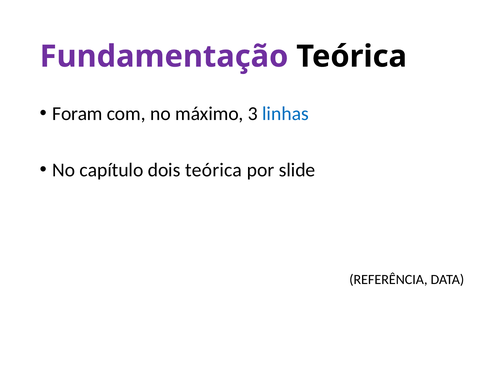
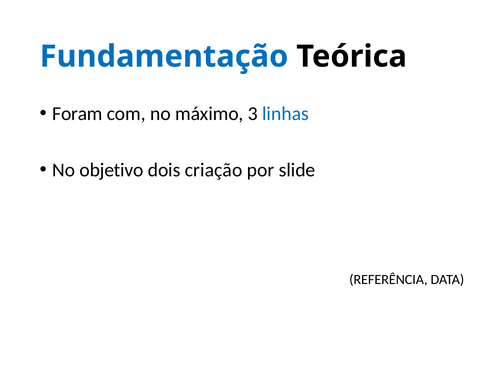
Fundamentação colour: purple -> blue (164, 56)
capítulo: capítulo -> objetivo (112, 170)
dois teórica: teórica -> criação (214, 170)
